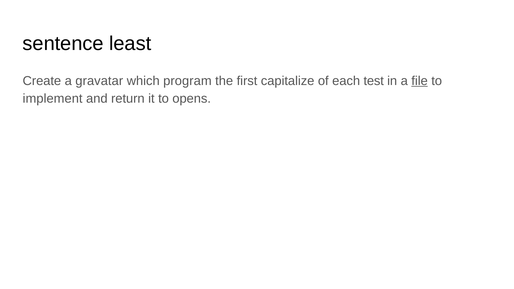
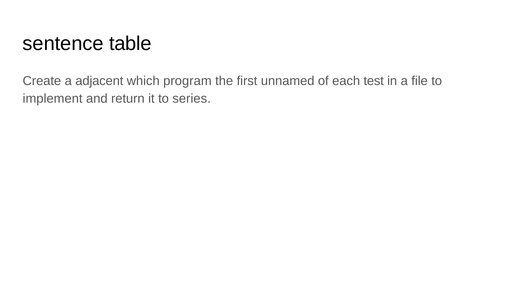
least: least -> table (130, 44)
gravatar: gravatar -> adjacent (99, 81)
capitalize: capitalize -> unnamed (288, 81)
file underline: present -> none (420, 81)
opens: opens -> series (192, 99)
